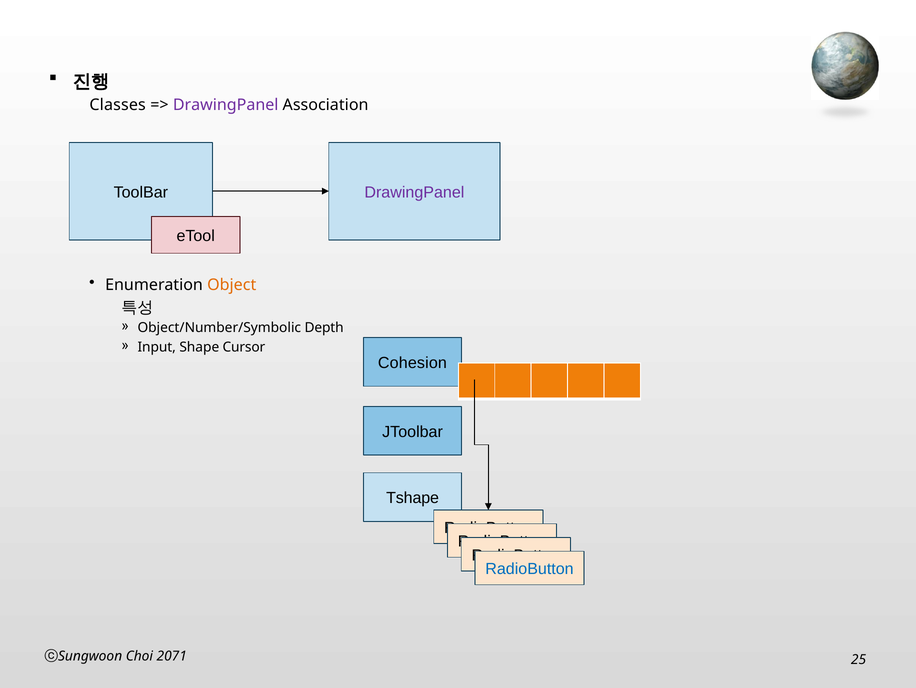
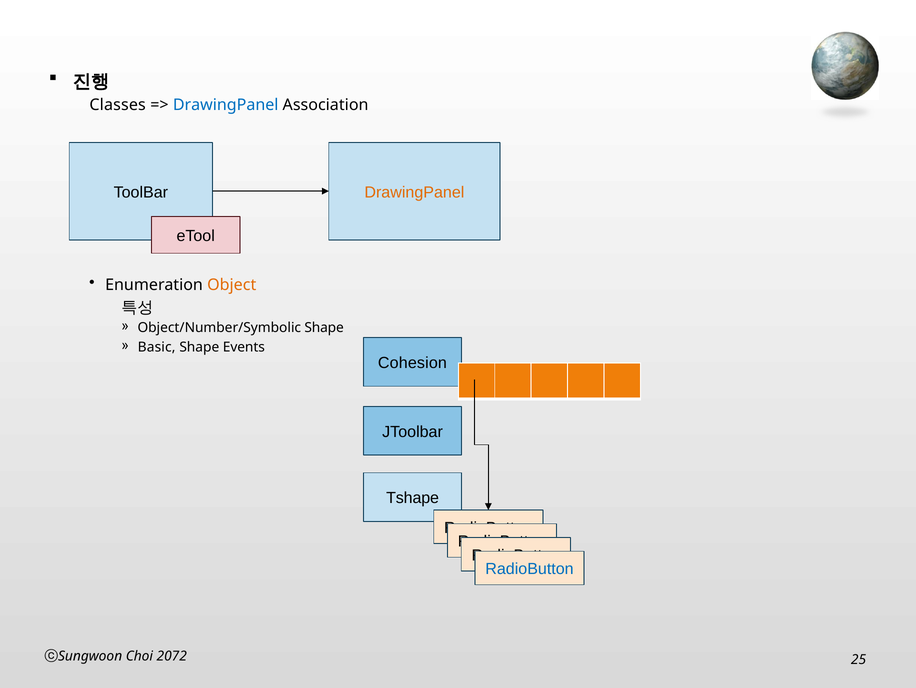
DrawingPanel colour: purple -> blue (226, 105)
DrawingPanel colour: purple -> orange (414, 192)
Object/Number/Symbolic Depth: Depth -> Shape (324, 328)
Input: Input -> Basic (157, 347)
Cursor: Cursor -> Events (244, 347)
2071: 2071 -> 2072 (172, 656)
